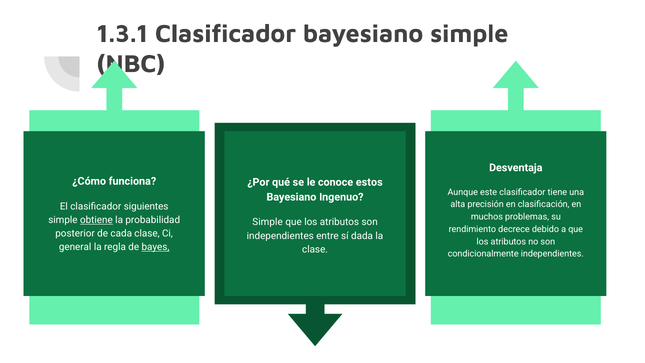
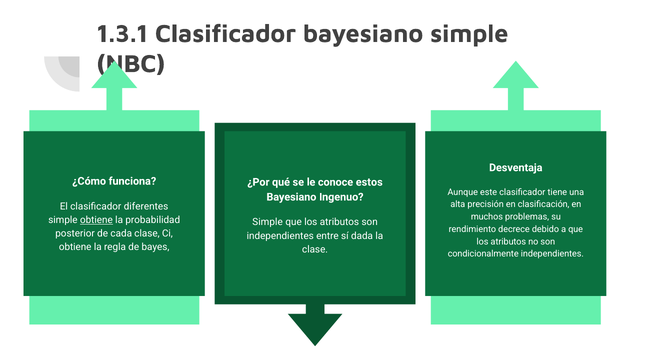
siguientes: siguientes -> diferentes (146, 206)
general: general -> obtiene (75, 247)
bayes underline: present -> none (155, 247)
